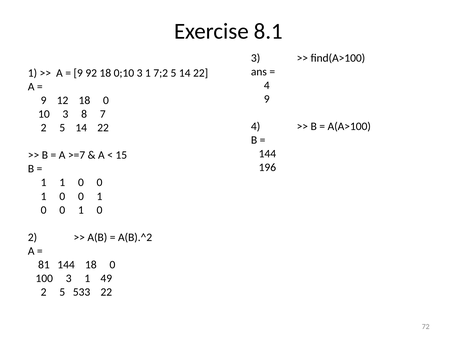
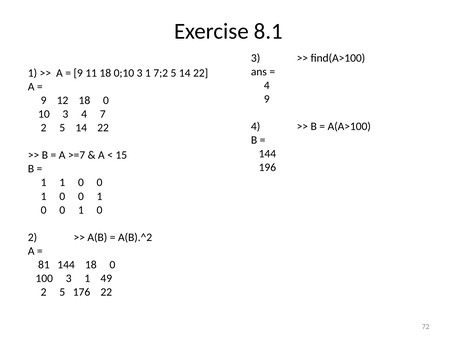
92: 92 -> 11 (91, 73)
3 8: 8 -> 4 (84, 114)
533: 533 -> 176 (82, 293)
